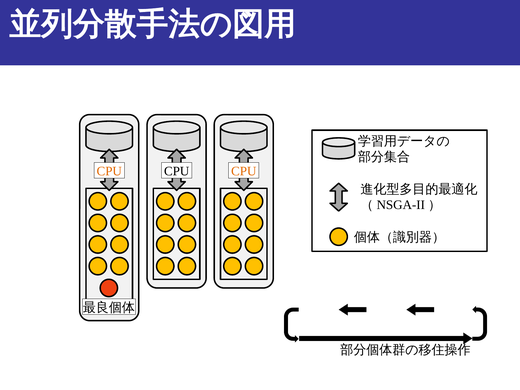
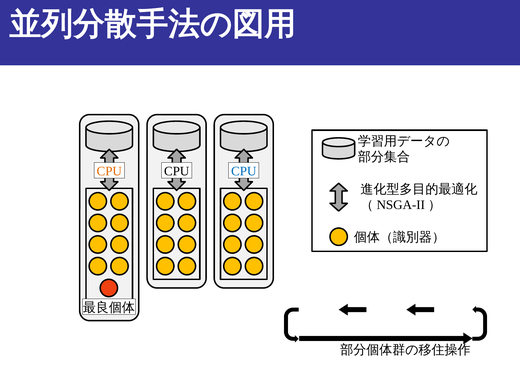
CPU colour: orange -> blue (244, 171)
